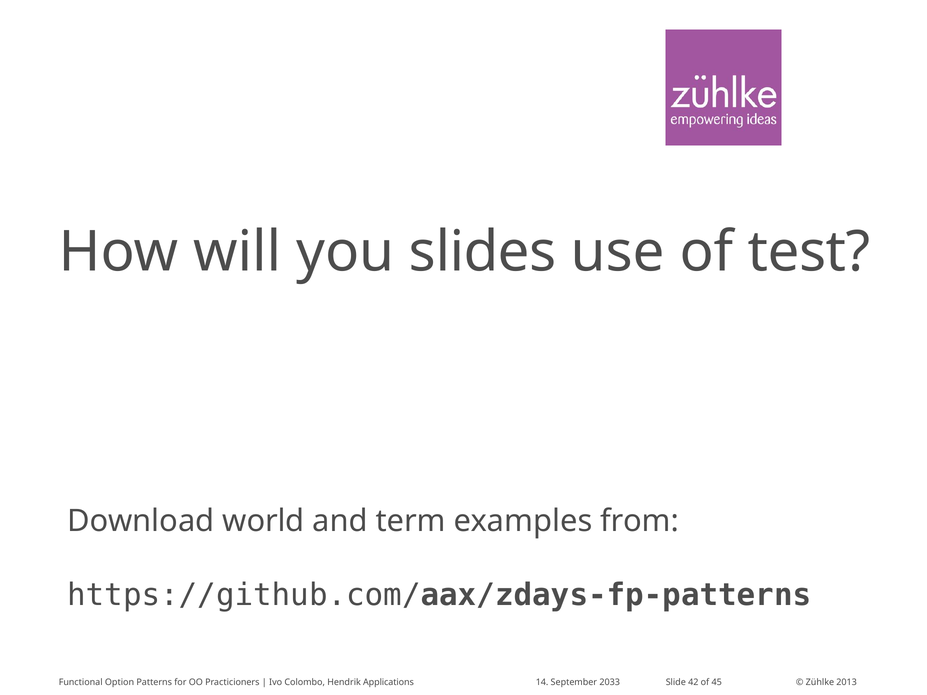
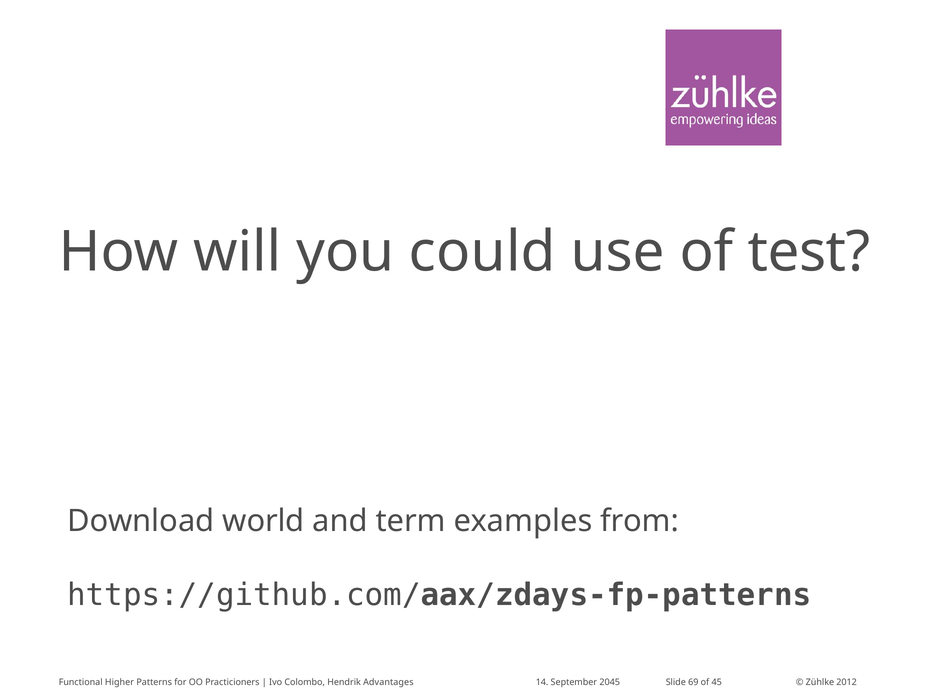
slides: slides -> could (482, 252)
Option: Option -> Higher (120, 683)
Applications: Applications -> Advantages (388, 683)
2033: 2033 -> 2045 (610, 683)
42: 42 -> 69 (693, 683)
2013: 2013 -> 2012 (847, 683)
